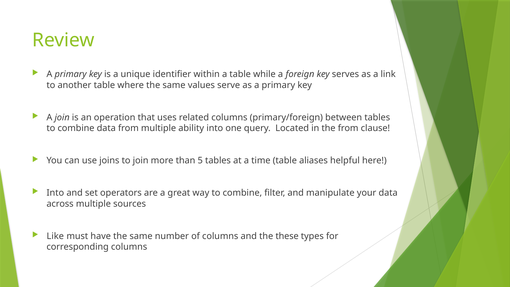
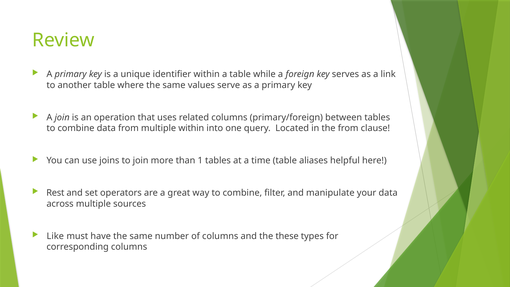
multiple ability: ability -> within (191, 128)
5: 5 -> 1 (200, 161)
Into: Into -> Rest (55, 193)
